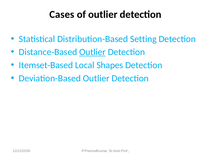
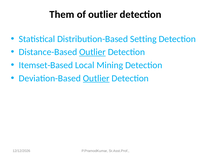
Cases: Cases -> Them (62, 14)
Shapes: Shapes -> Mining (110, 65)
Outlier underline: none -> present (96, 78)
